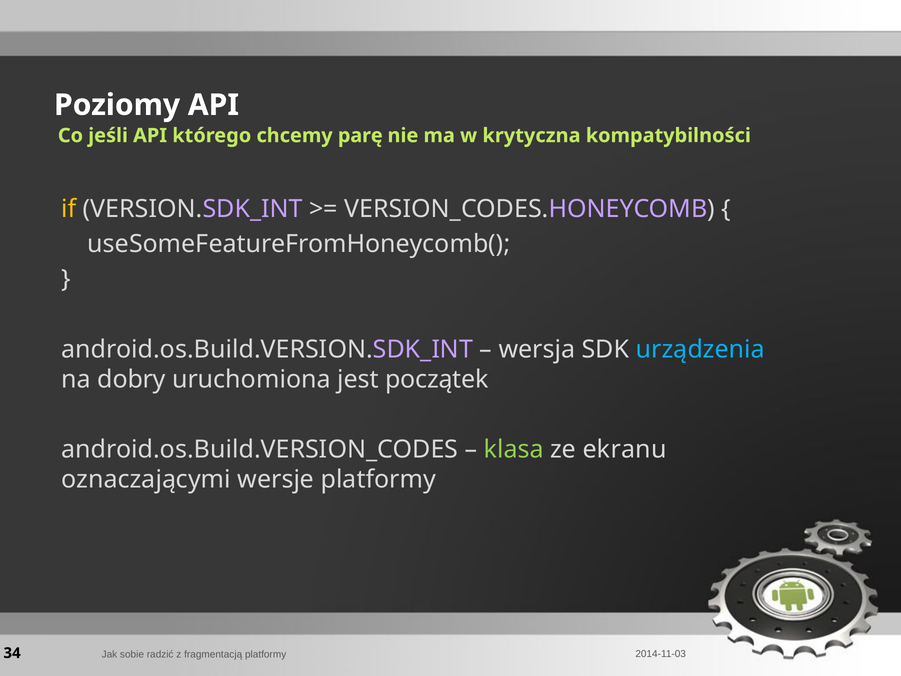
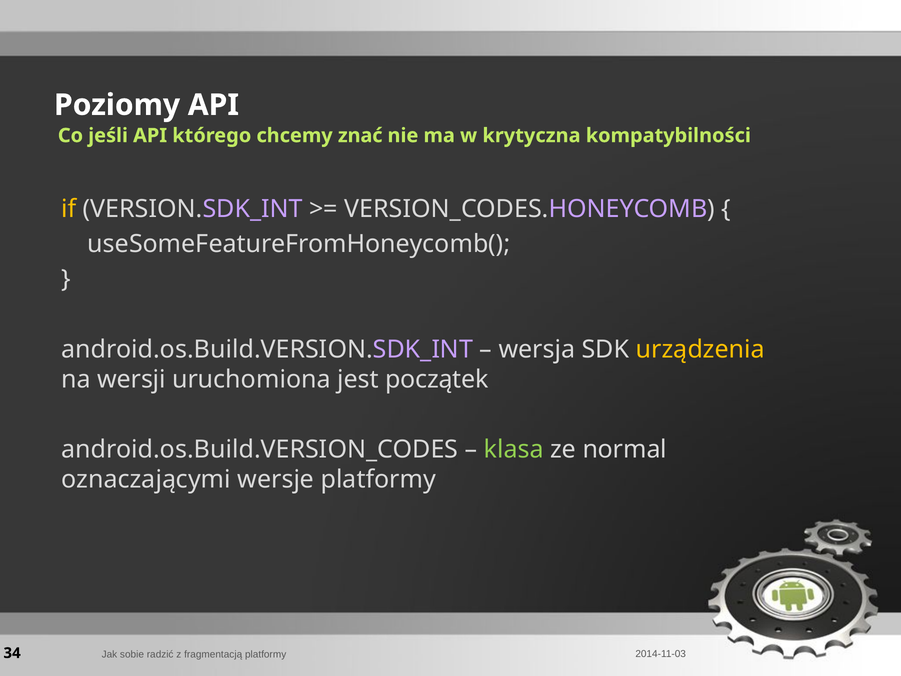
parę: parę -> znać (360, 136)
urządzenia colour: light blue -> yellow (700, 349)
dobry: dobry -> wersji (132, 379)
ekranu: ekranu -> normal (625, 449)
